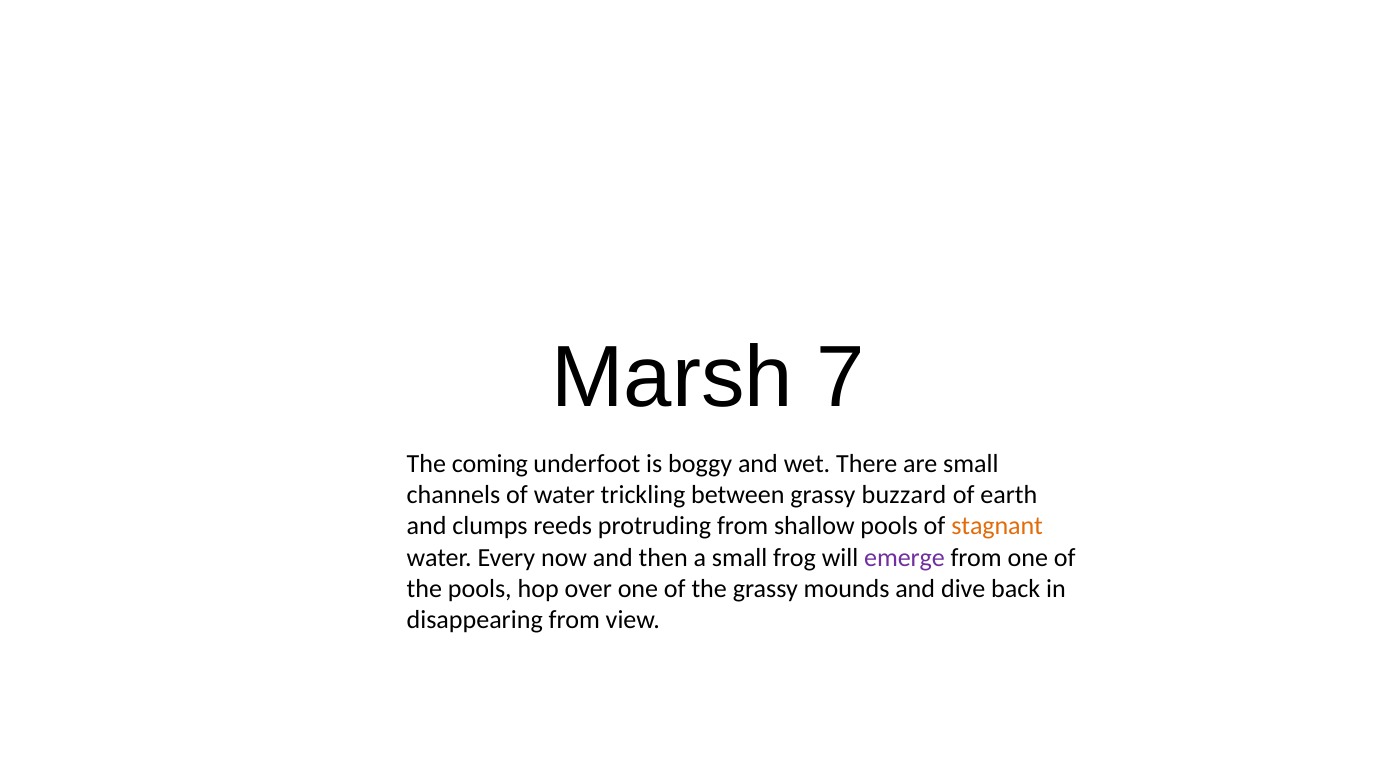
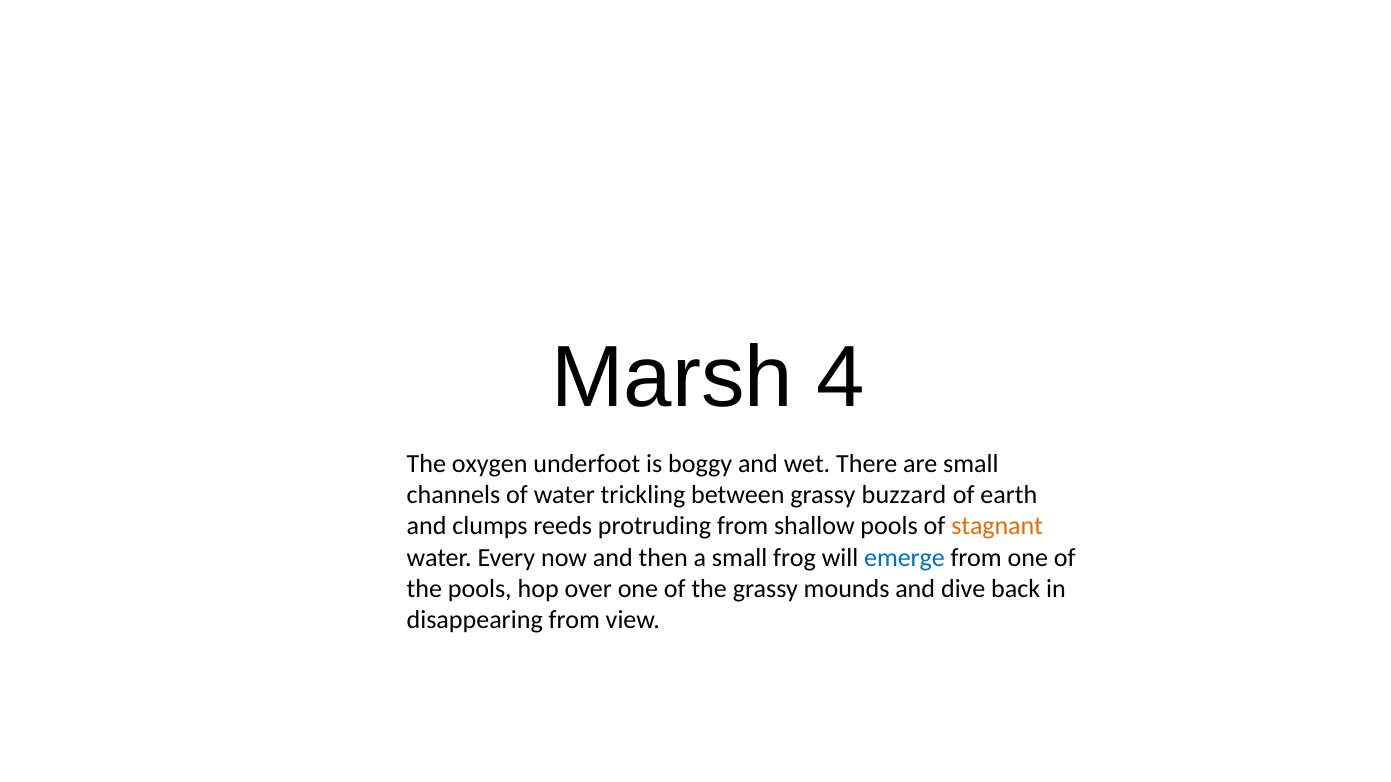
7: 7 -> 4 (841, 378)
coming: coming -> oxygen (490, 464)
emerge colour: purple -> blue (905, 558)
